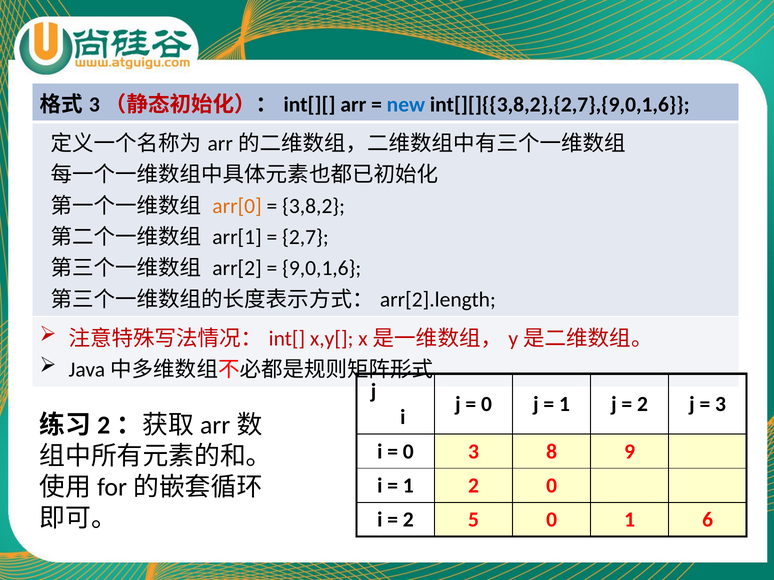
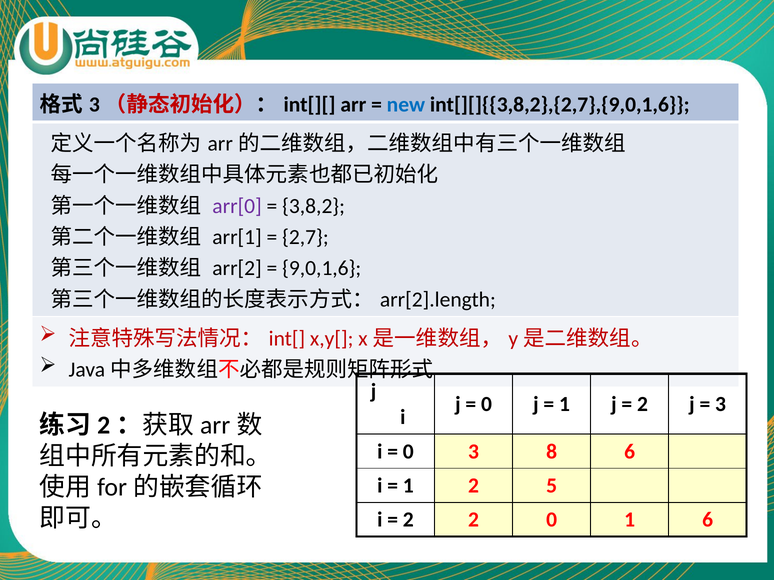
arr[0 colour: orange -> purple (237, 206)
8 9: 9 -> 6 (630, 452)
2 0: 0 -> 5 (552, 486)
2 5: 5 -> 2 (474, 520)
